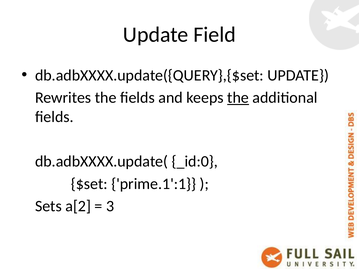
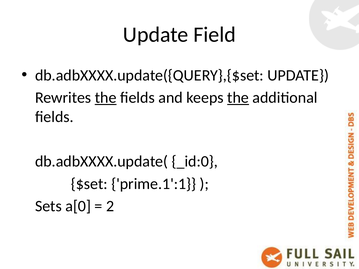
the underline: none -> present (106, 98)
a[2: a[2 -> a[0 (78, 206)
3: 3 -> 2 (110, 206)
